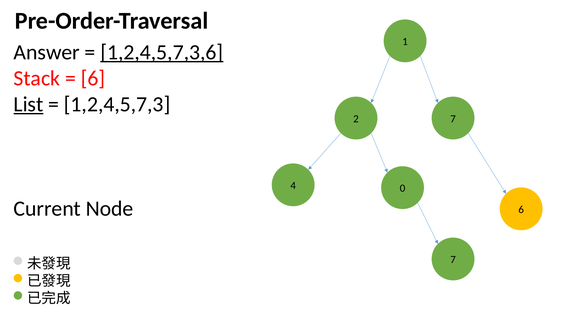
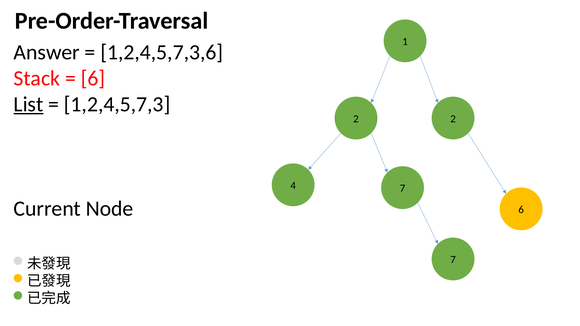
1,2,4,5,7,3,6 underline: present -> none (162, 52)
2 7: 7 -> 2 (453, 119)
4 0: 0 -> 7 (403, 189)
